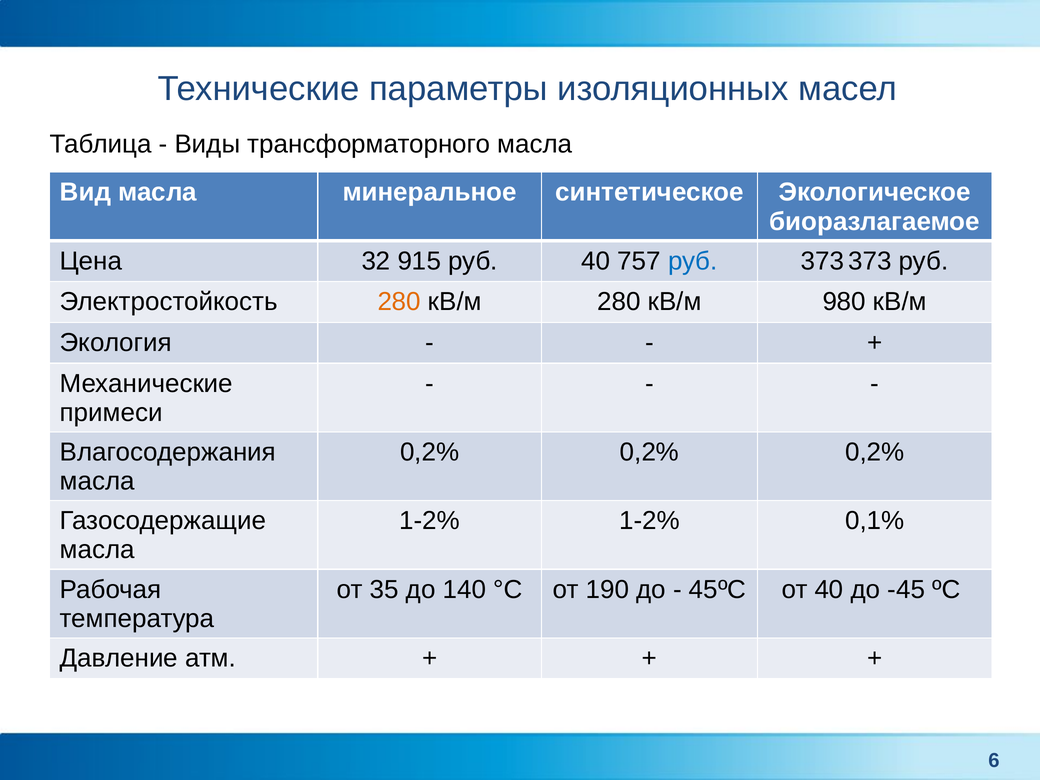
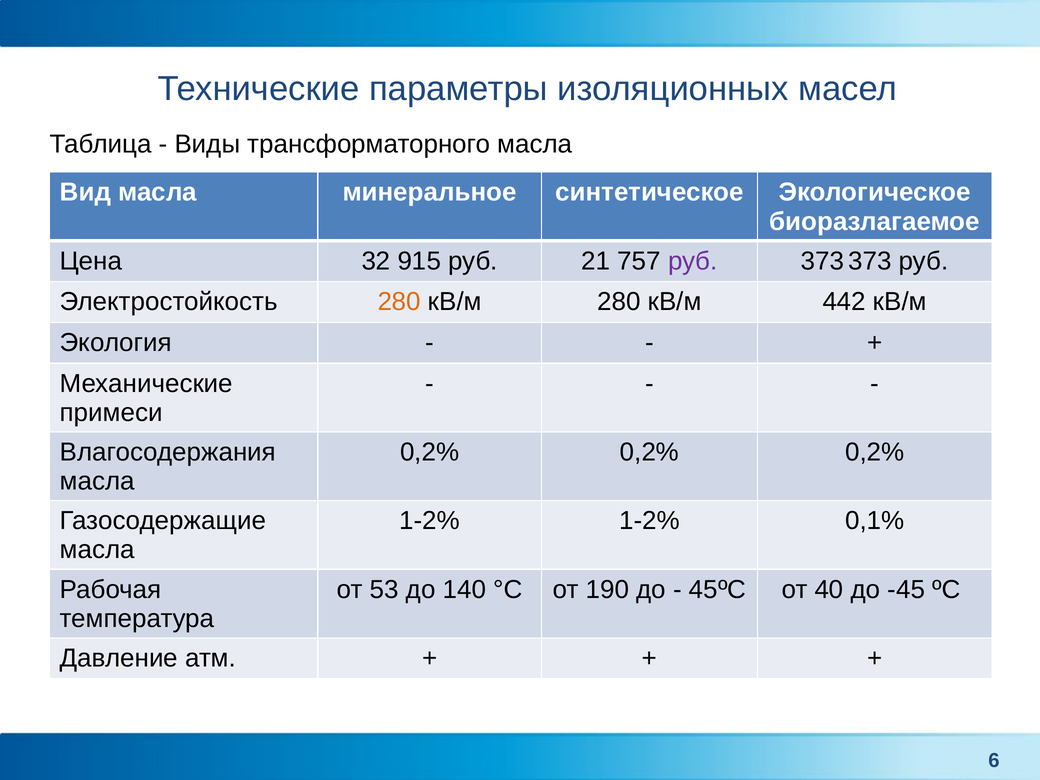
руб 40: 40 -> 21 (596, 261)
руб colour: blue -> purple (693, 261)
980: 980 -> 442 (844, 302)
35: 35 -> 53 (384, 589)
